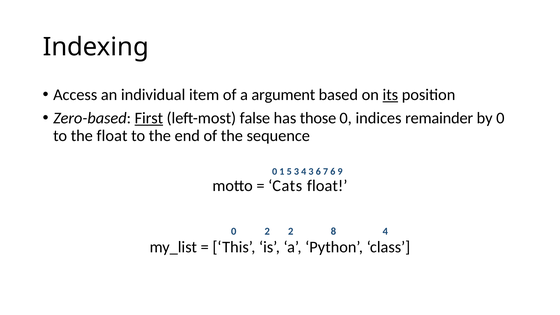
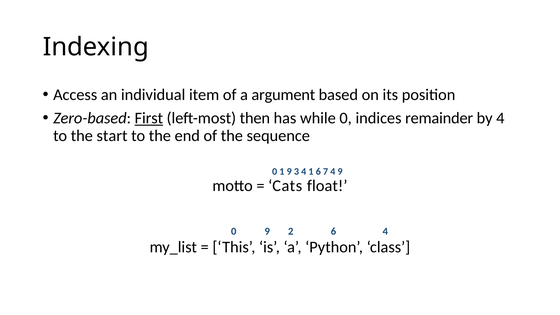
its underline: present -> none (390, 95)
false: false -> then (255, 118)
those: those -> while (318, 118)
by 0: 0 -> 4 (500, 118)
the float: float -> start (112, 136)
1 5: 5 -> 9 (289, 172)
4 3: 3 -> 1 (311, 172)
7 6: 6 -> 4 (333, 172)
0 2: 2 -> 9 (267, 231)
2 8: 8 -> 6 (333, 231)
